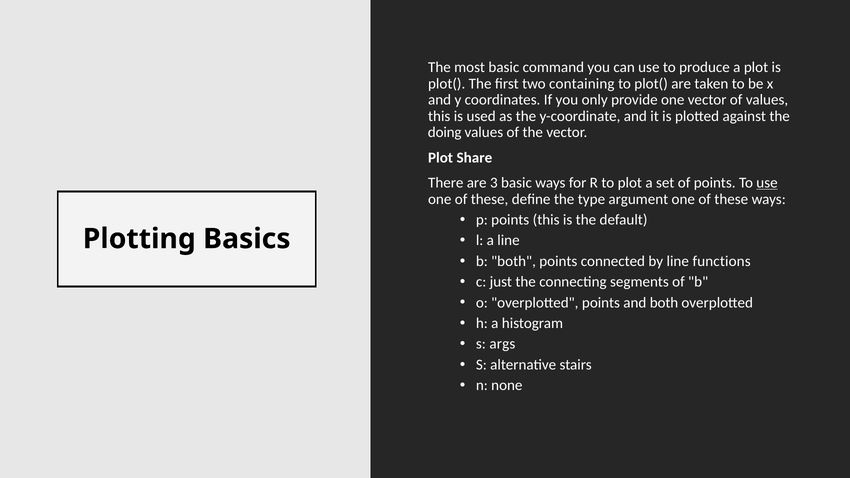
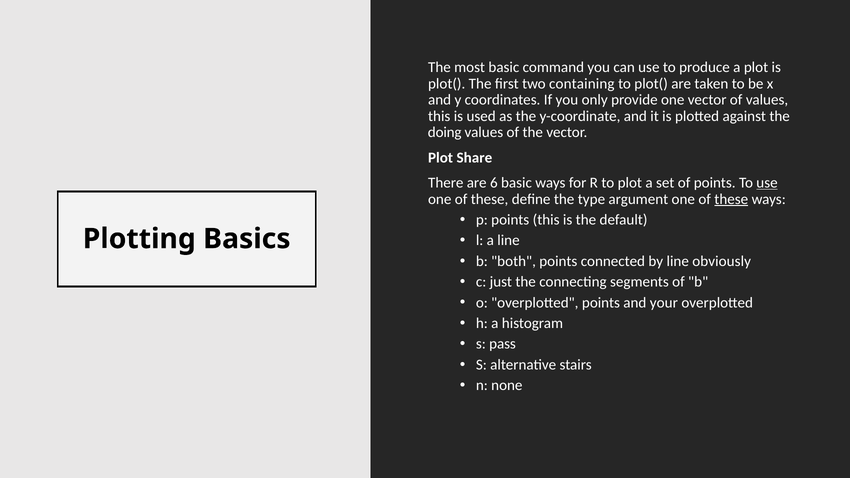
3: 3 -> 6 (494, 183)
these underline: none -> present (731, 199)
functions: functions -> obviously (722, 261)
and both: both -> your (664, 303)
args: args -> pass (503, 344)
